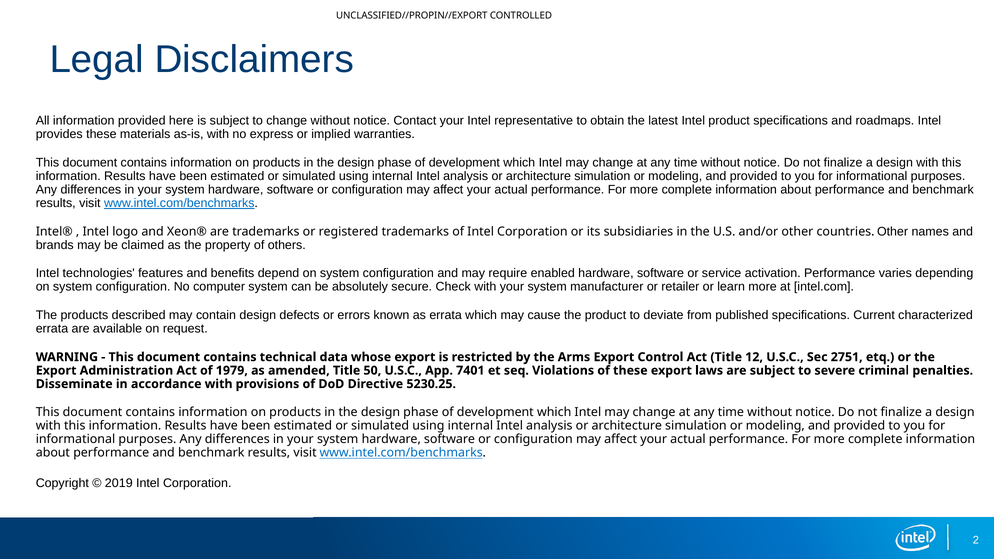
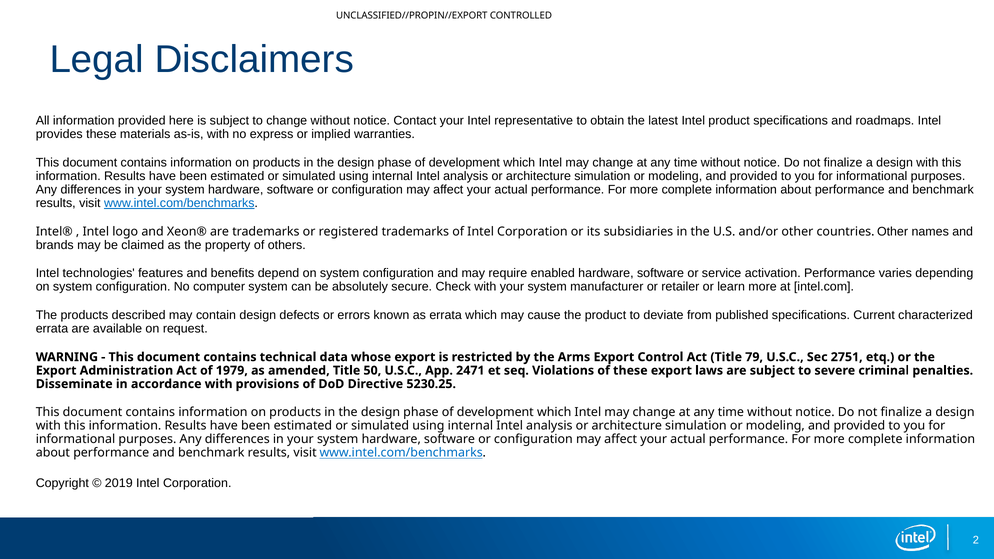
12: 12 -> 79 (754, 357)
7401: 7401 -> 2471 (470, 371)
